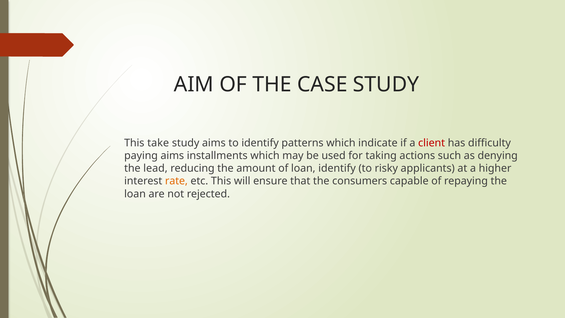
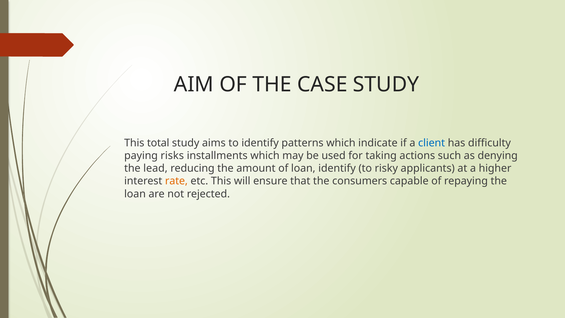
take: take -> total (158, 143)
client colour: red -> blue (432, 143)
paying aims: aims -> risks (172, 156)
